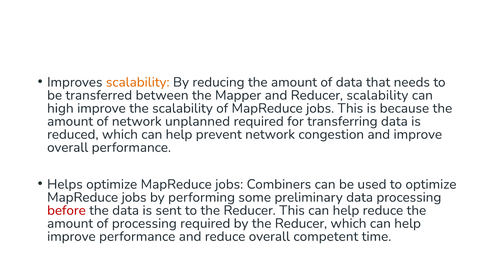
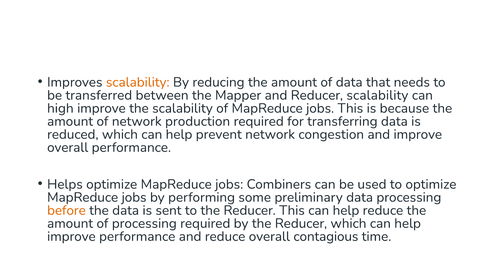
unplanned: unplanned -> production (198, 121)
before colour: red -> orange (66, 210)
competent: competent -> contagious (326, 236)
